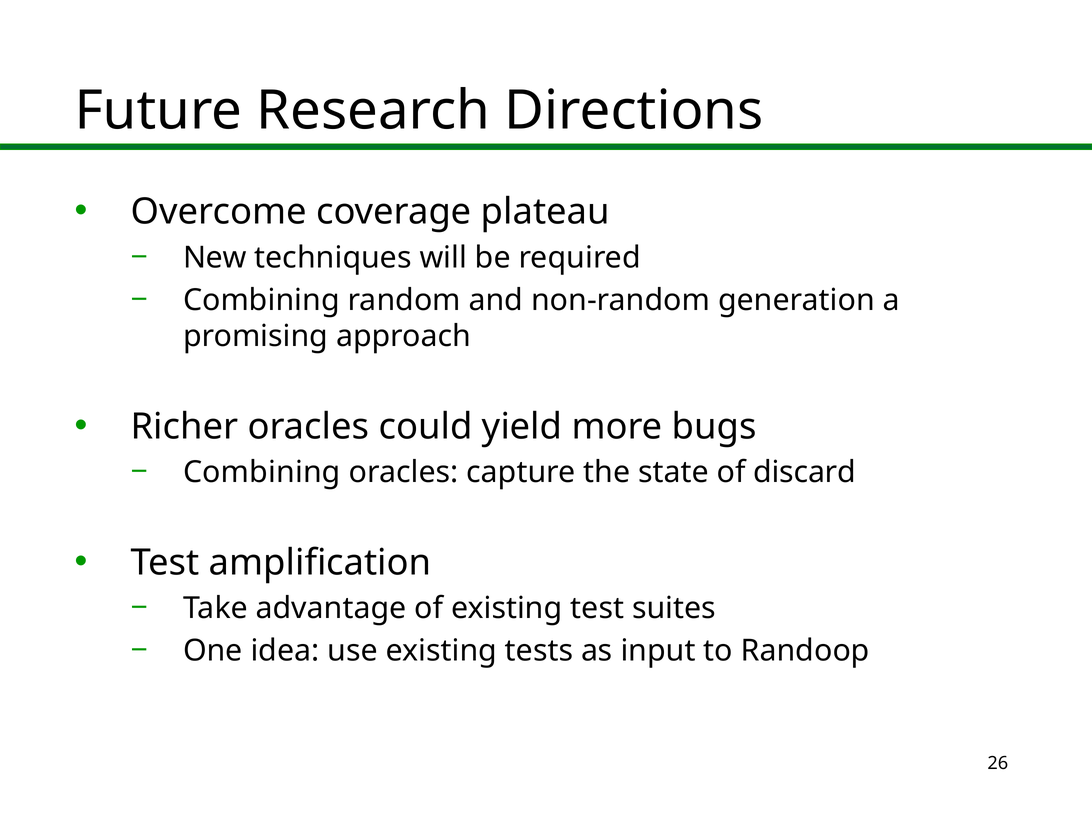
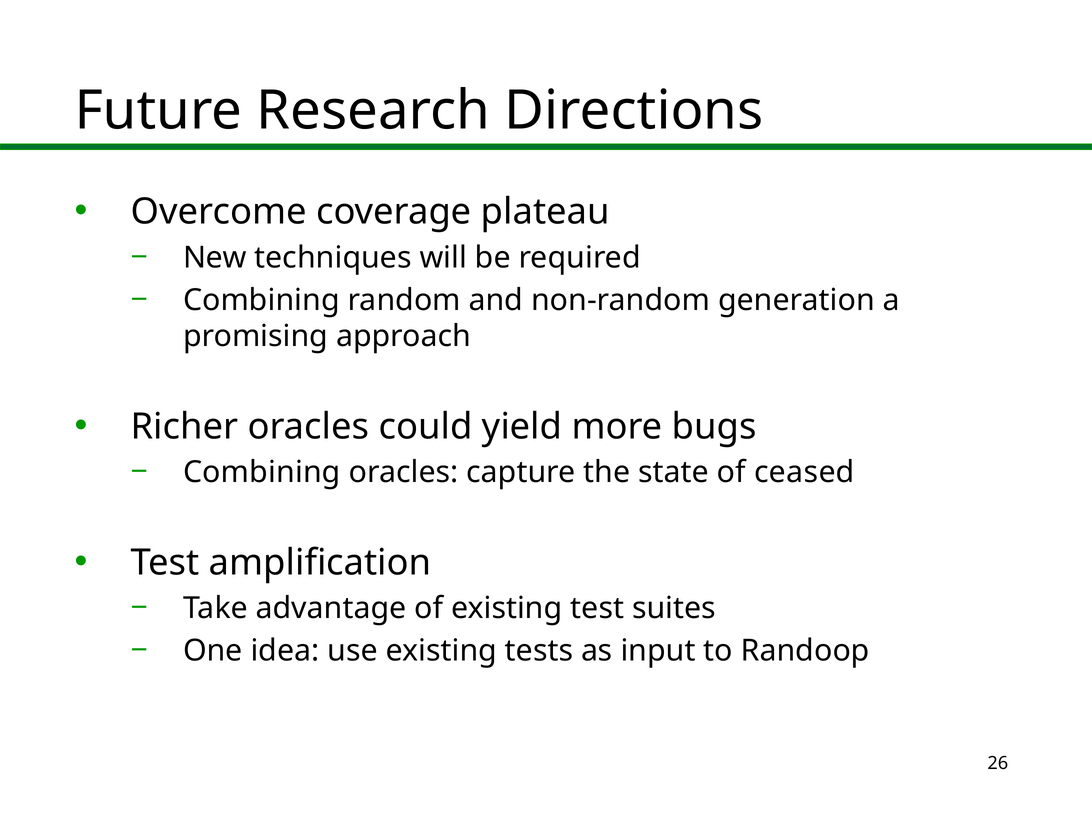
discard: discard -> ceased (804, 472)
